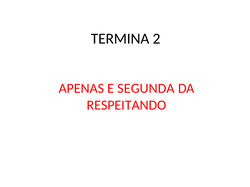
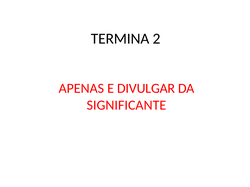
SEGUNDA: SEGUNDA -> DIVULGAR (146, 89)
RESPEITANDO: RESPEITANDO -> SIGNIFICANTE (127, 105)
